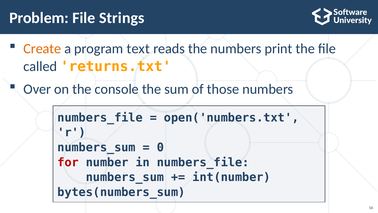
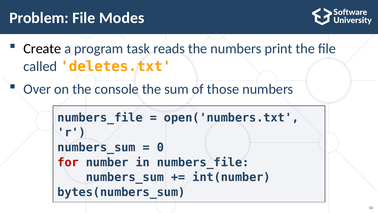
Strings: Strings -> Modes (122, 18)
Create colour: orange -> black (42, 49)
text: text -> task (138, 49)
returns.txt: returns.txt -> deletes.txt (116, 66)
